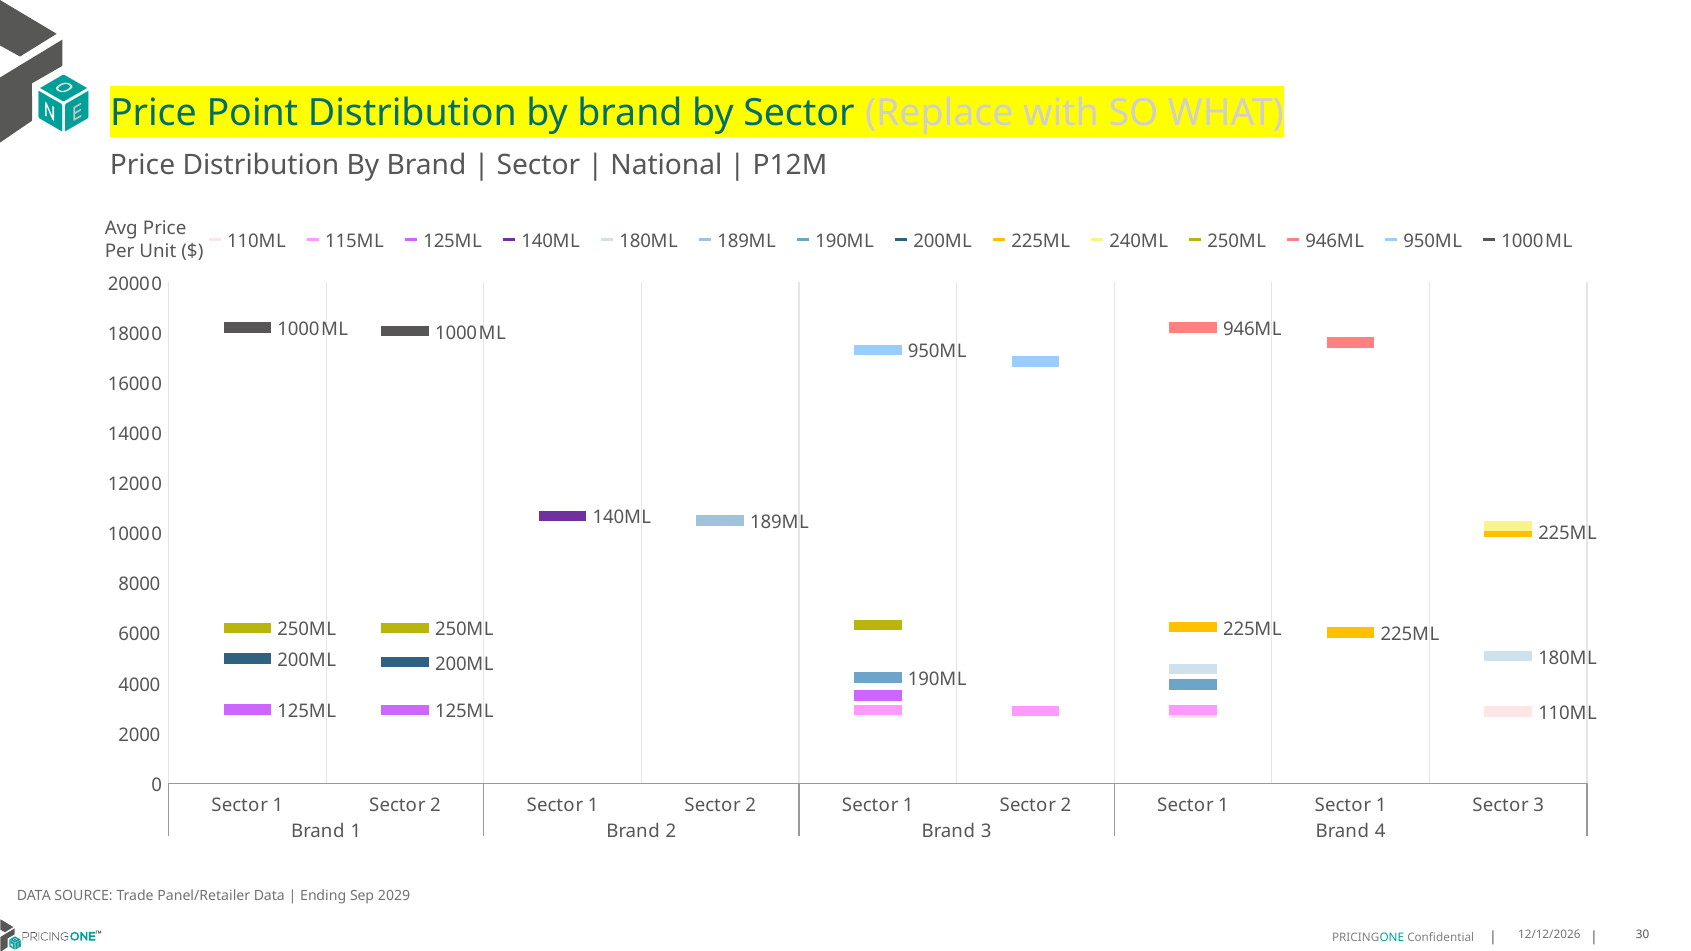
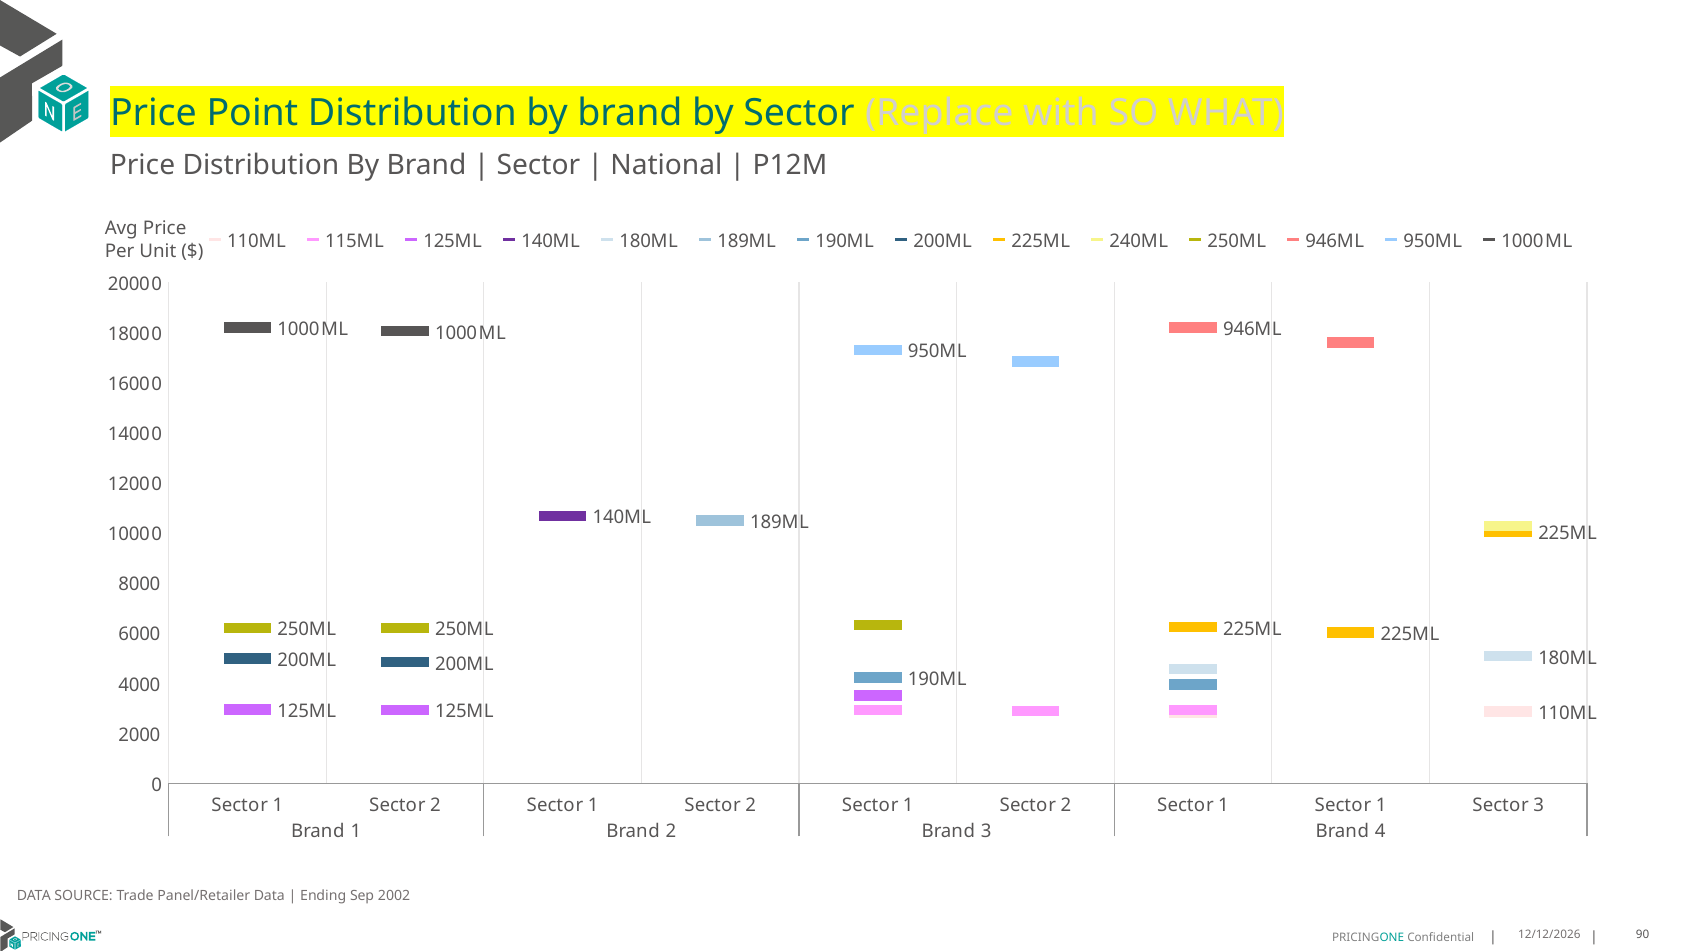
2029: 2029 -> 2002 (394, 896)
30: 30 -> 90 (1643, 935)
